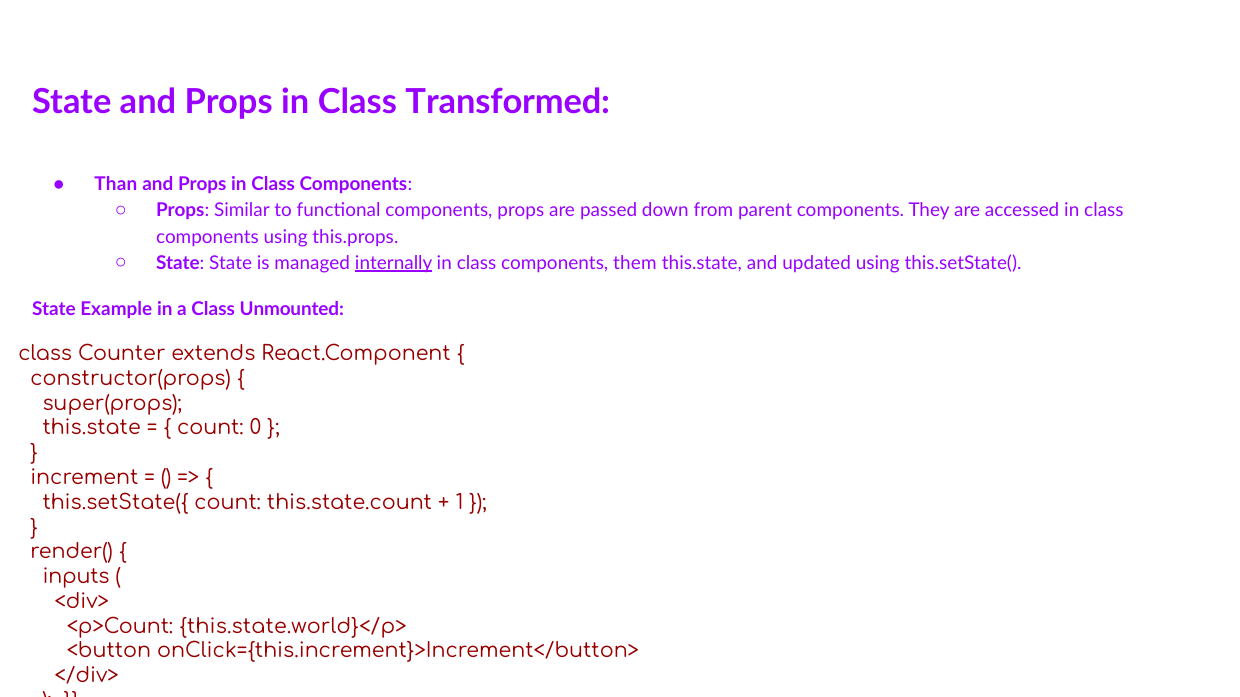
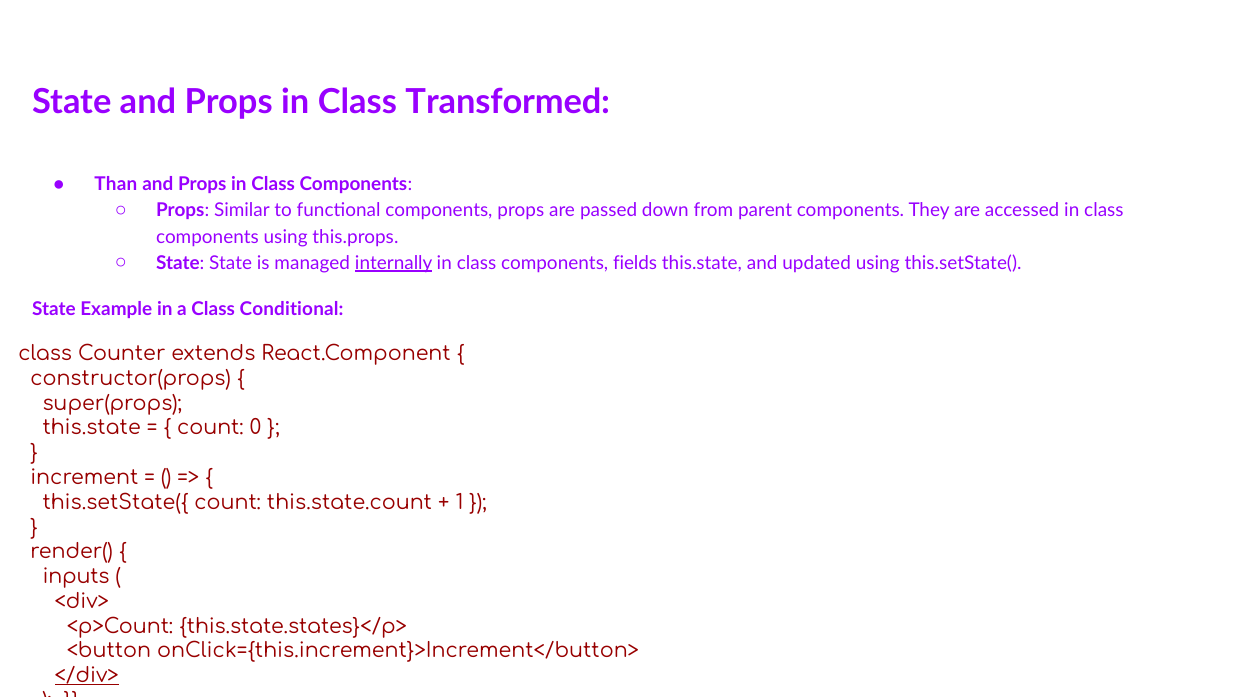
them: them -> fields (635, 263)
Unmounted: Unmounted -> Conditional (292, 310)
this.state.world}</p>: this.state.world}</p> -> this.state.states}</p> (293, 627)
</div> underline: none -> present (87, 676)
